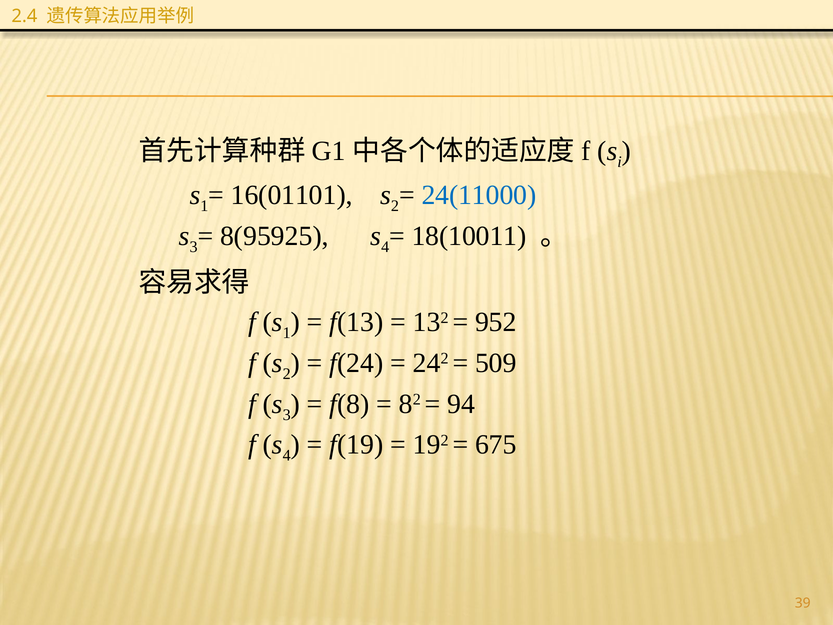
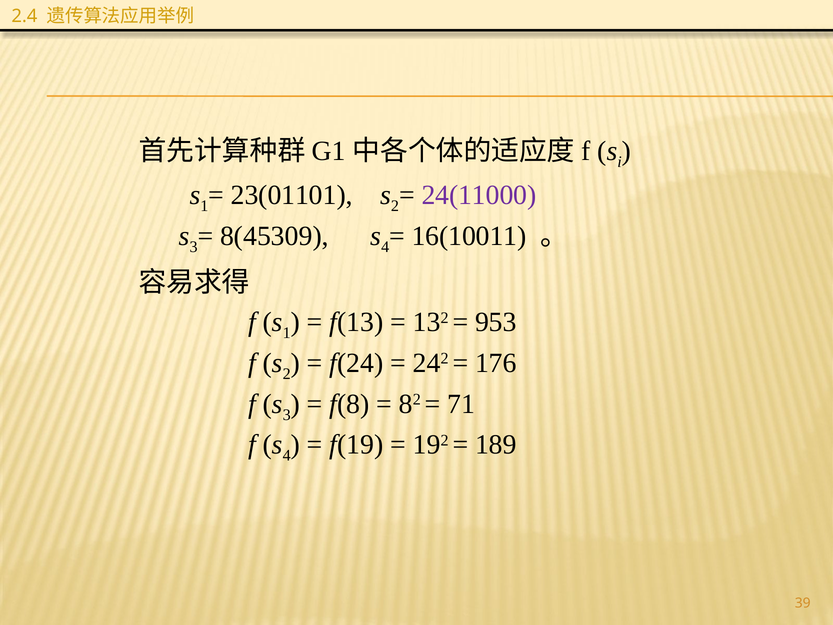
16(01101: 16(01101 -> 23(01101 (292, 195)
24(11000 colour: blue -> purple (479, 195)
8(95925: 8(95925 -> 8(45309 (274, 236)
18(10011: 18(10011 -> 16(10011 (469, 236)
952: 952 -> 953 (496, 322)
509: 509 -> 176 (496, 363)
94: 94 -> 71 (461, 404)
675: 675 -> 189 (496, 444)
